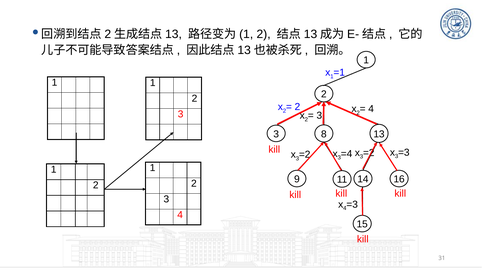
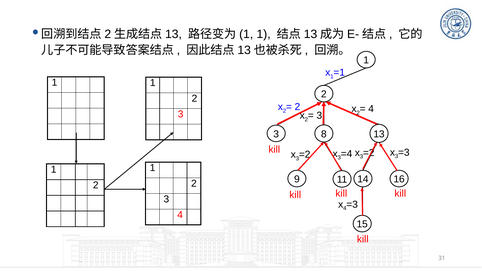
2: 2 -> 1 (264, 34)
